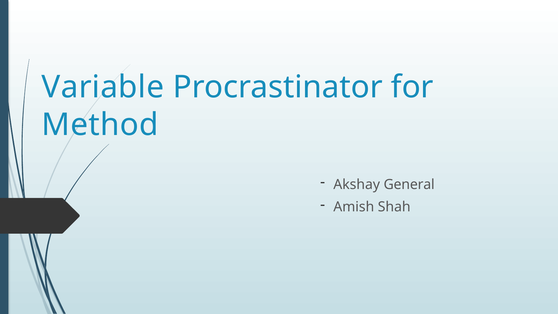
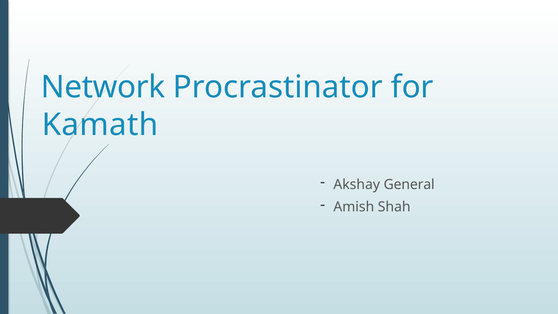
Variable: Variable -> Network (103, 87)
Method: Method -> Kamath (100, 125)
